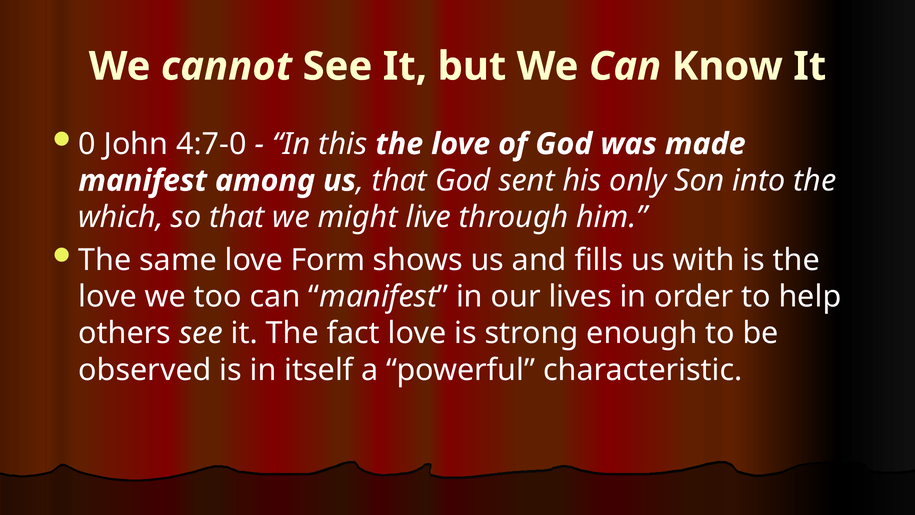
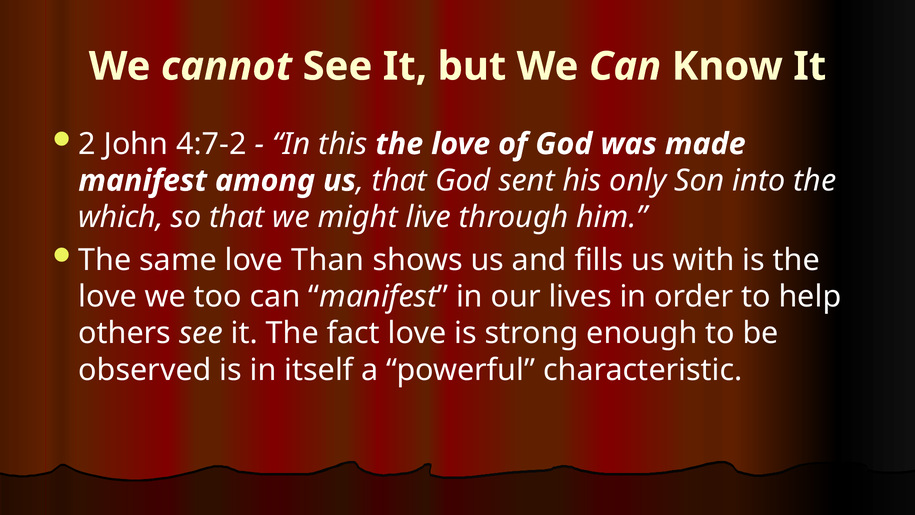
0: 0 -> 2 (87, 144)
4:7-0: 4:7-0 -> 4:7-2 (211, 144)
Form: Form -> Than (328, 260)
